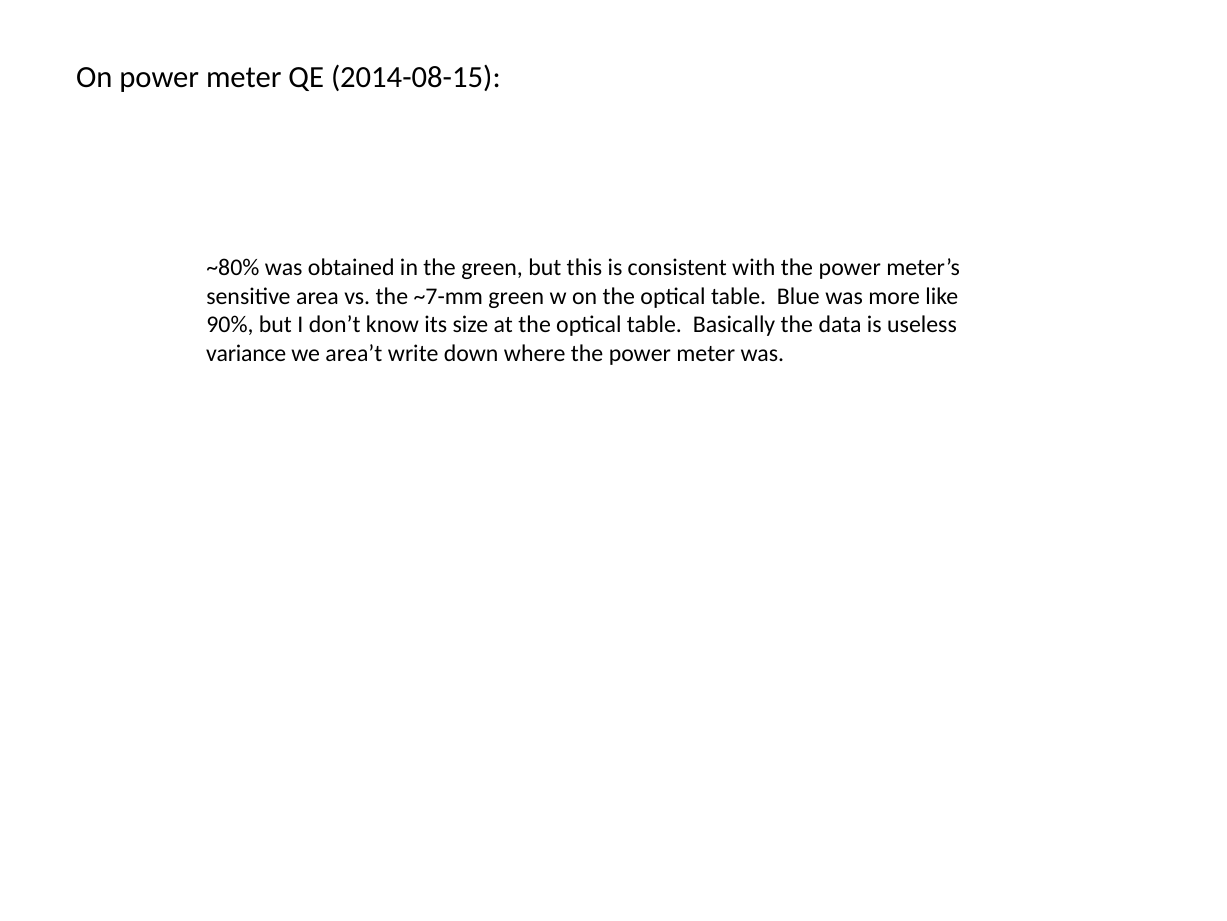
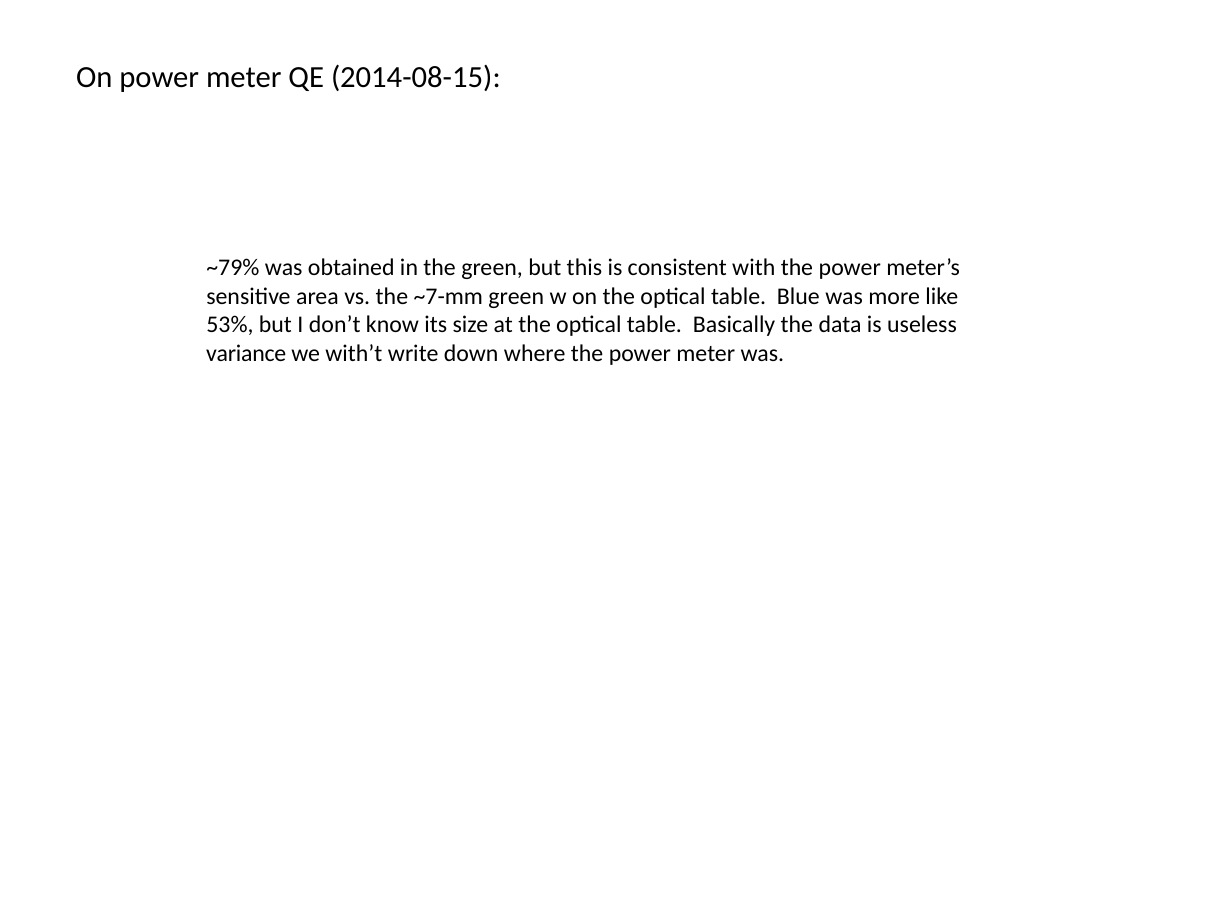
~80%: ~80% -> ~79% (233, 267)
90%: 90% -> 53% (230, 325)
area’t: area’t -> with’t (354, 353)
